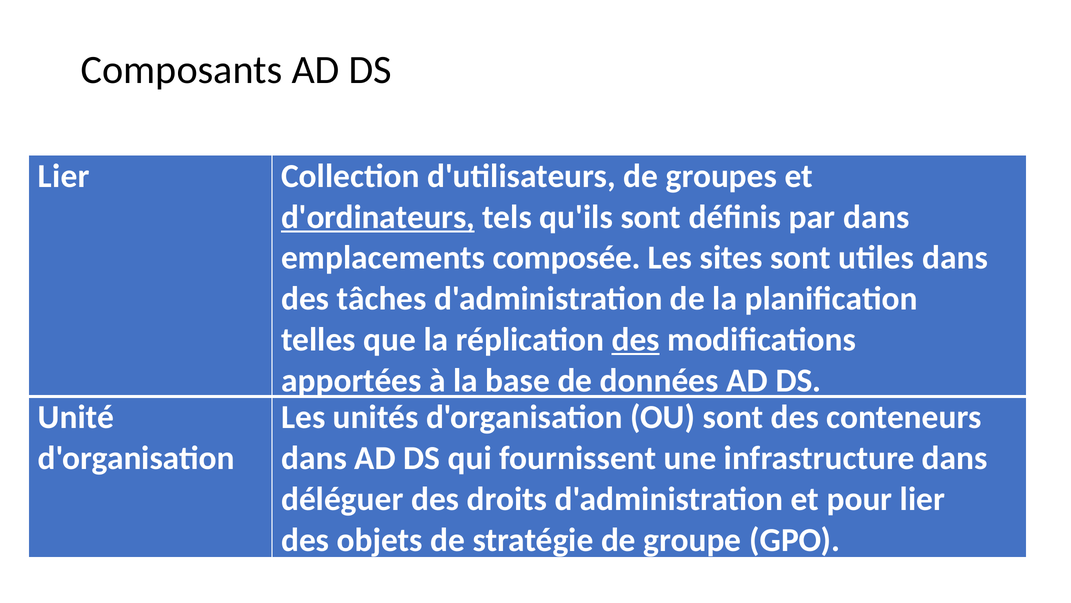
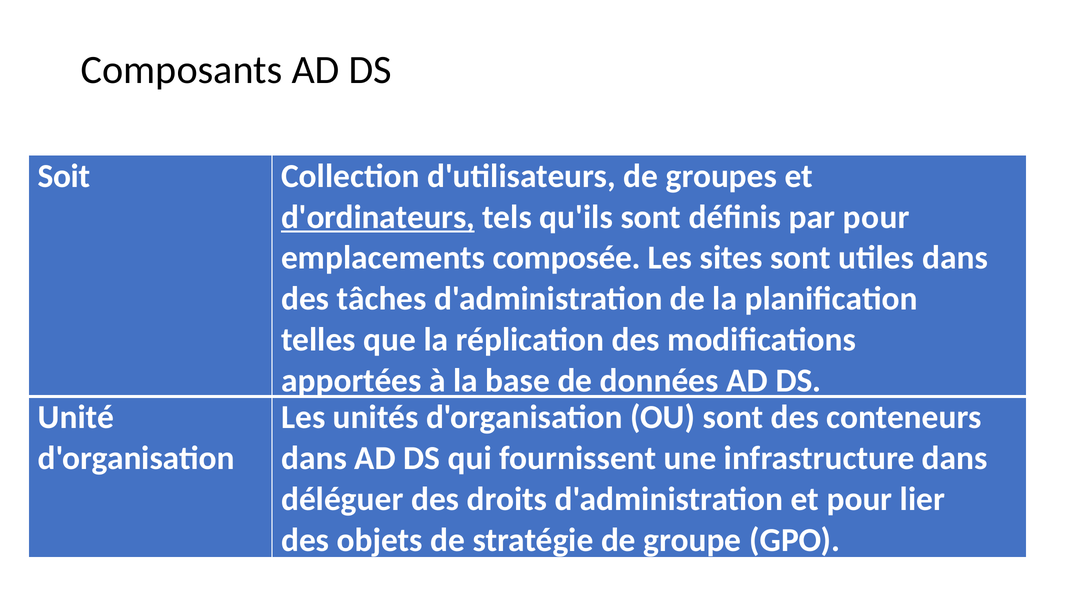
Lier: Lier -> Soit (64, 176)
par dans: dans -> pour (876, 217)
des underline: present -> none (636, 339)
